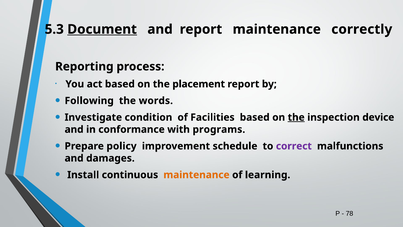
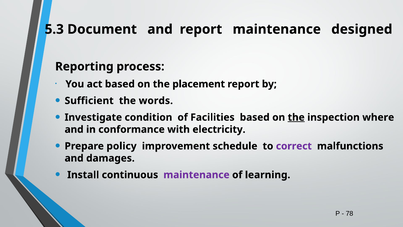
Document underline: present -> none (102, 29)
correctly: correctly -> designed (362, 29)
Following: Following -> Sufficient (89, 101)
device: device -> where (378, 117)
programs: programs -> electricity (219, 129)
maintenance colour: orange -> purple (196, 175)
